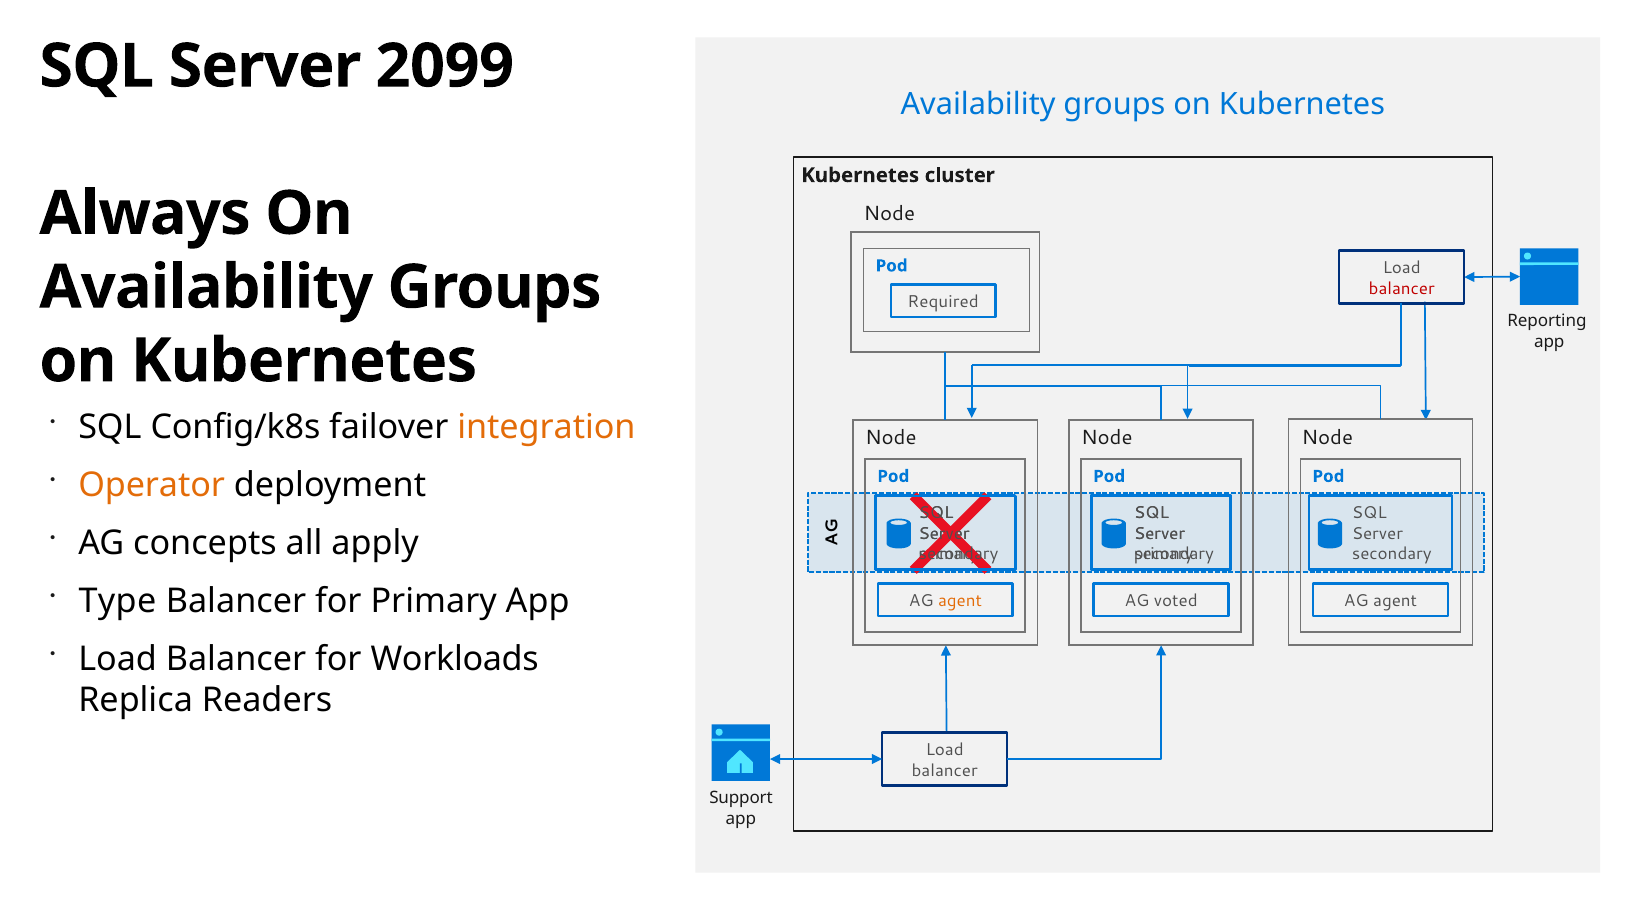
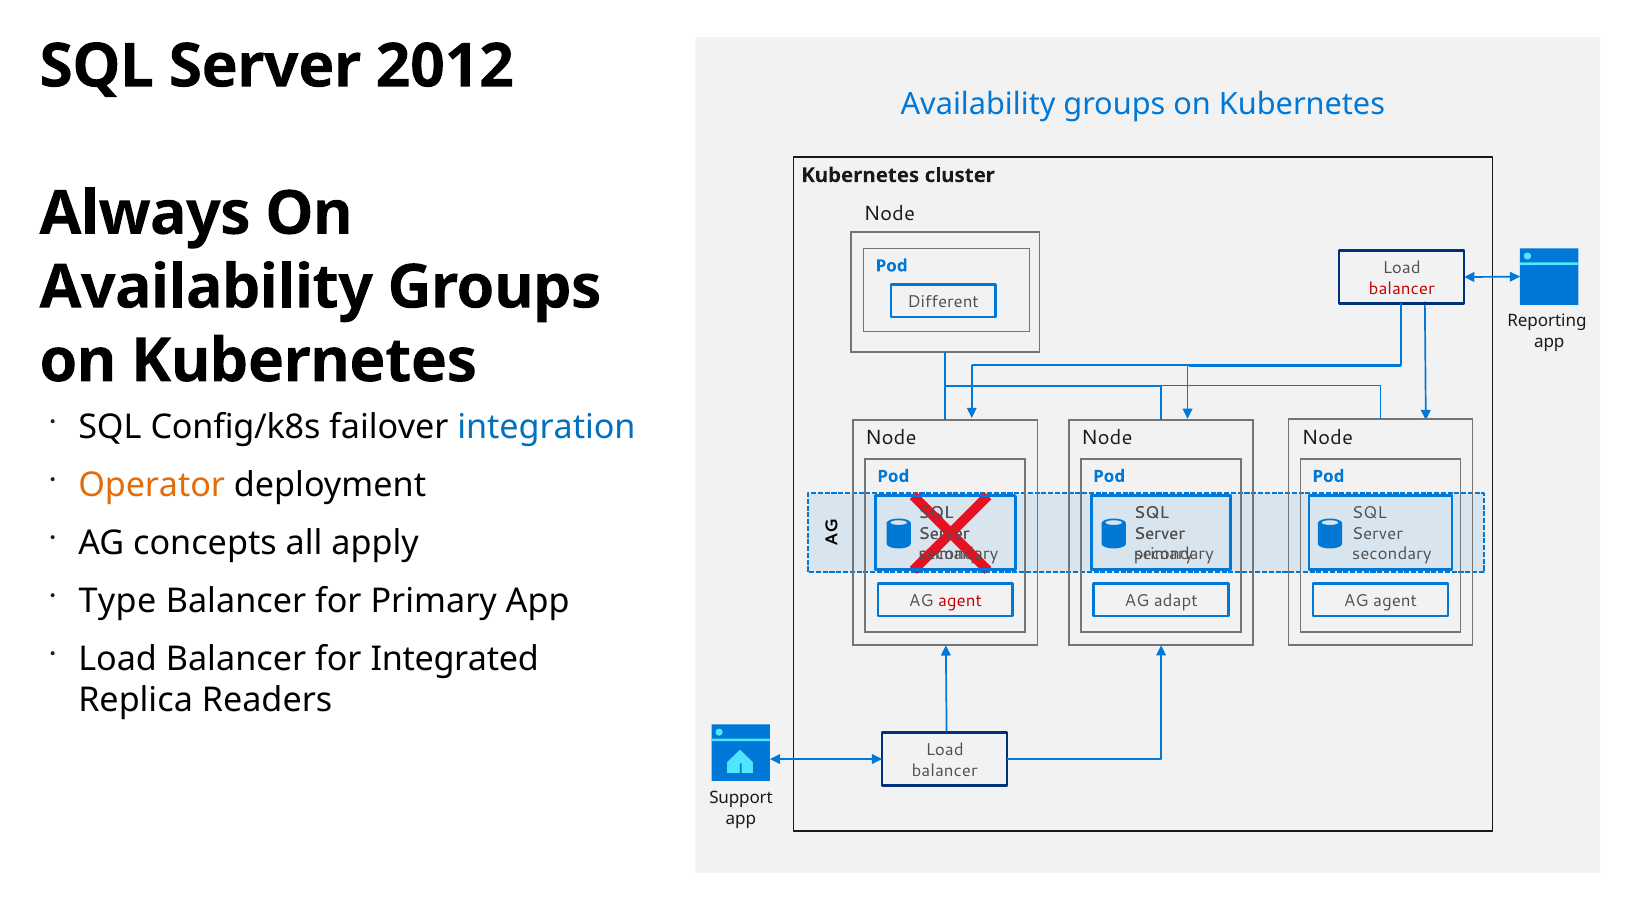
2099: 2099 -> 2012 (445, 66)
Required: Required -> Different (943, 302)
integration colour: orange -> blue (546, 428)
agent colour: orange -> red (960, 601)
voted: voted -> adapt (1176, 601)
Workloads: Workloads -> Integrated (455, 660)
